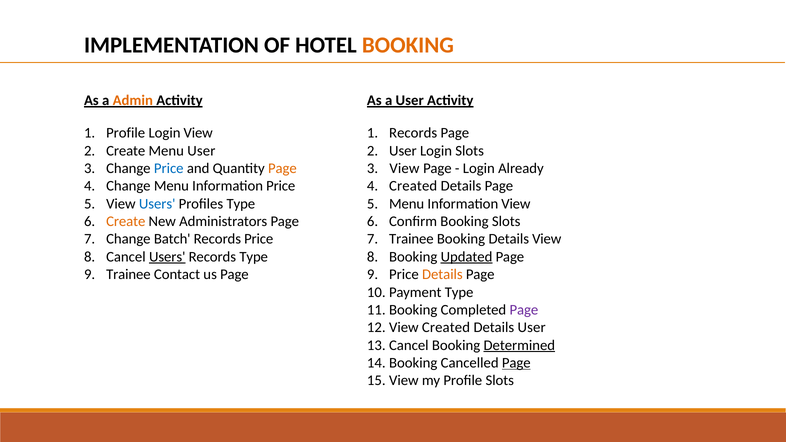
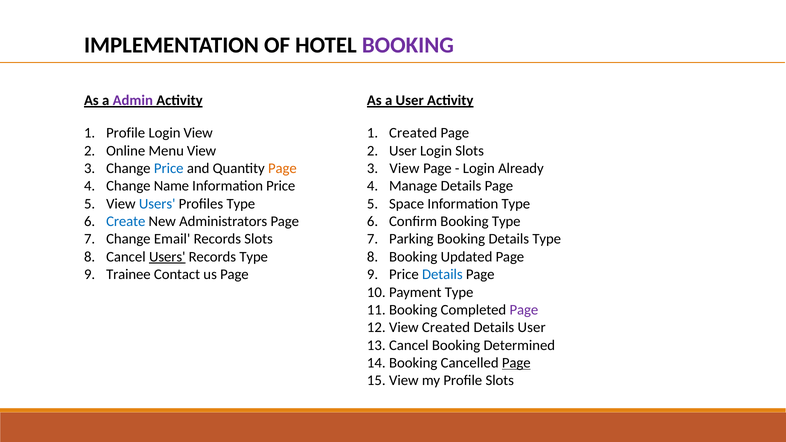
BOOKING colour: orange -> purple (408, 45)
Admin colour: orange -> purple (133, 100)
Records: Records -> Created (413, 133)
Create: Create -> Online (126, 151)
Menu User: User -> View (202, 151)
Change Menu: Menu -> Name (171, 186)
Created: Created -> Manage (413, 186)
Menu: Menu -> Space (407, 204)
Information View: View -> Type (516, 204)
Create colour: orange -> blue (126, 222)
Booking Slots: Slots -> Type (506, 222)
Batch: Batch -> Email (172, 239)
Records Price: Price -> Slots (259, 239)
Trainee: Trainee -> Parking (411, 239)
Details View: View -> Type (547, 239)
Updated underline: present -> none (467, 257)
Details colour: orange -> blue (442, 275)
Determined underline: present -> none (519, 345)
